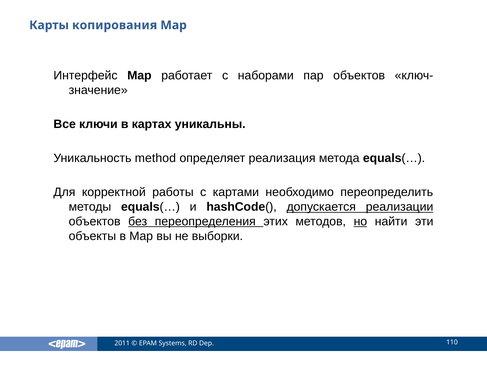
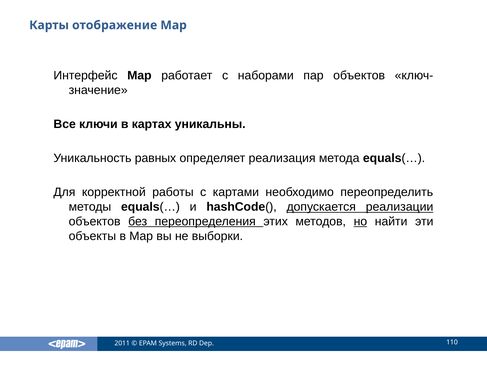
копирования: копирования -> отображение (115, 25)
method: method -> равных (155, 158)
